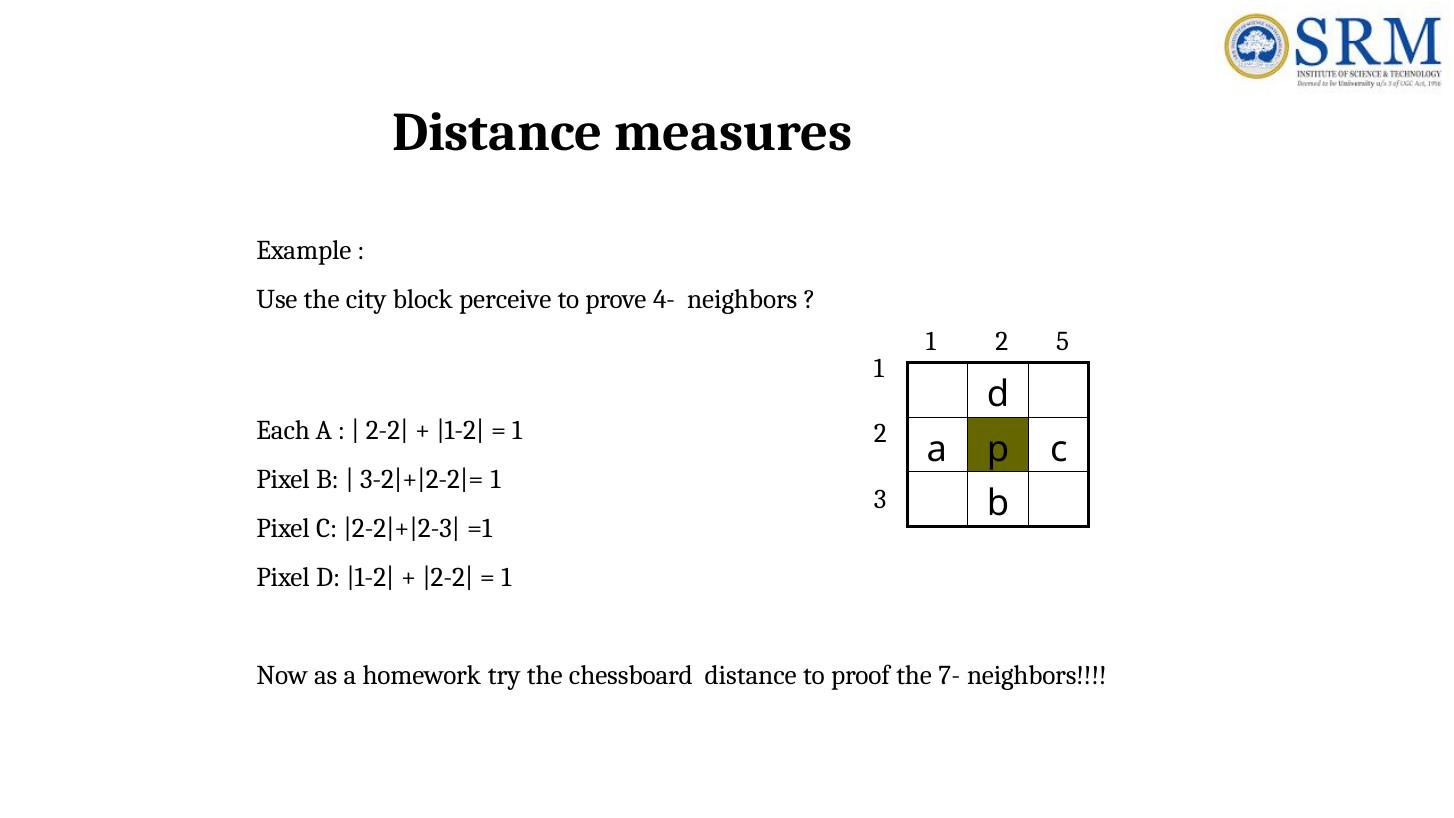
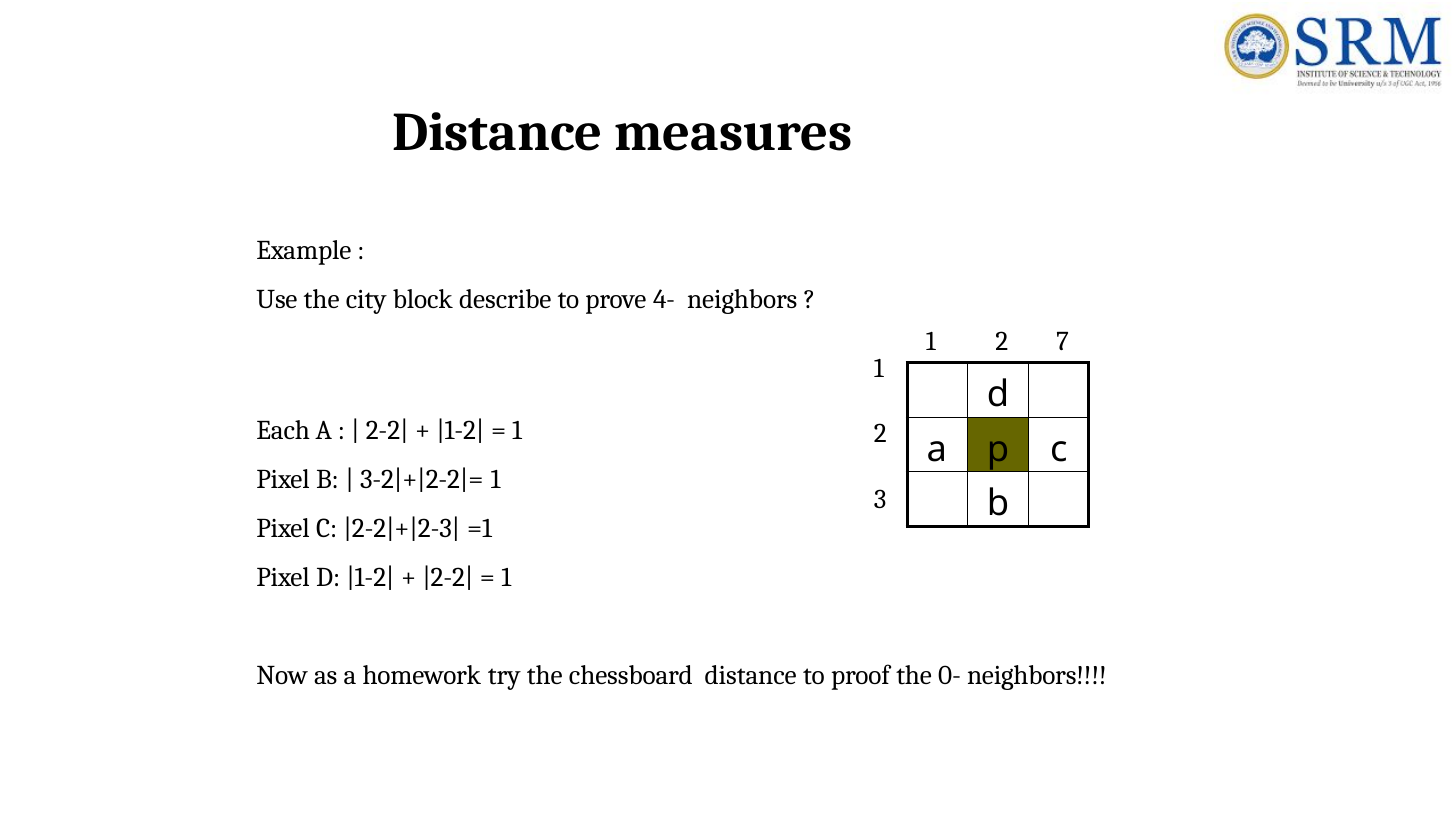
perceive: perceive -> describe (505, 299)
5: 5 -> 7 (1063, 341)
7-: 7- -> 0- (950, 676)
